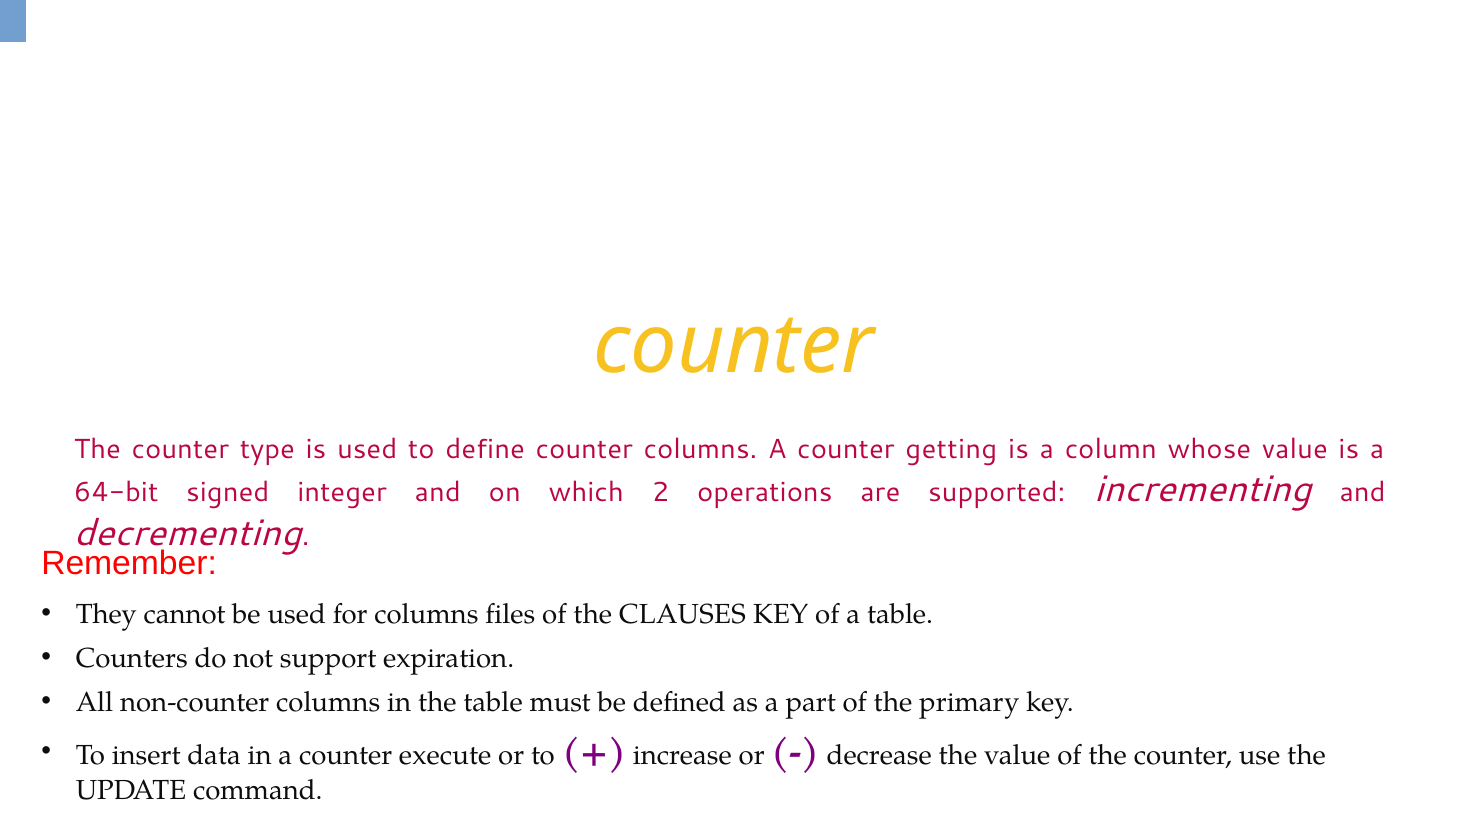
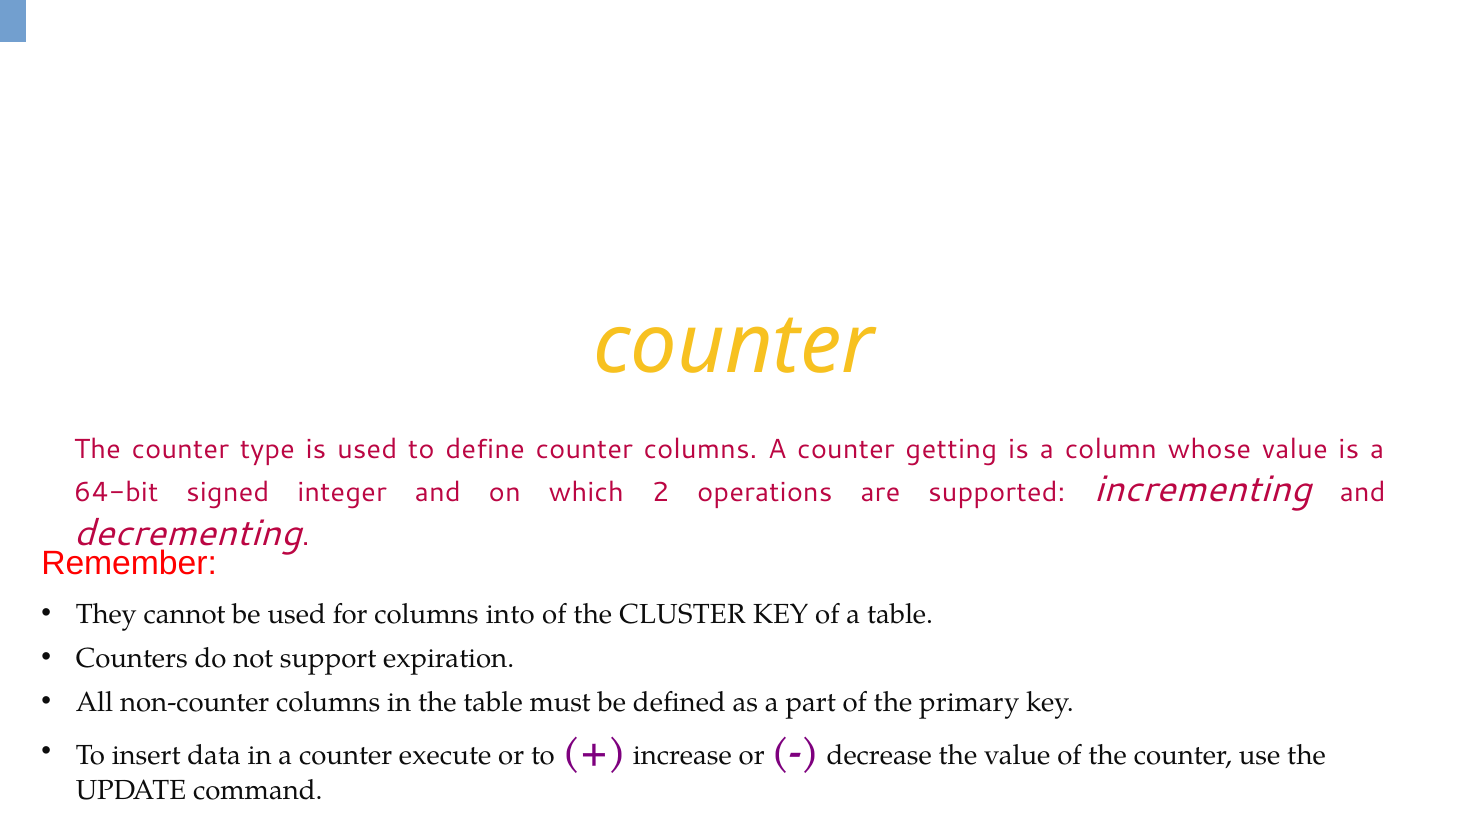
files: files -> into (510, 614)
CLAUSES: CLAUSES -> CLUSTER (682, 614)
